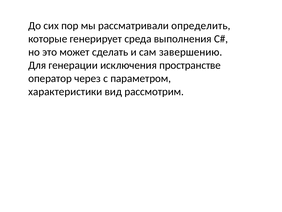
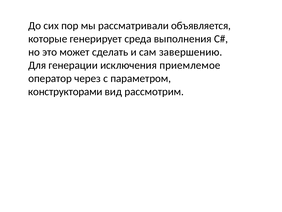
определить: определить -> объявляется (201, 26)
пространстве: пространстве -> приемлемое (190, 65)
характеристики: характеристики -> конструкторами (65, 91)
